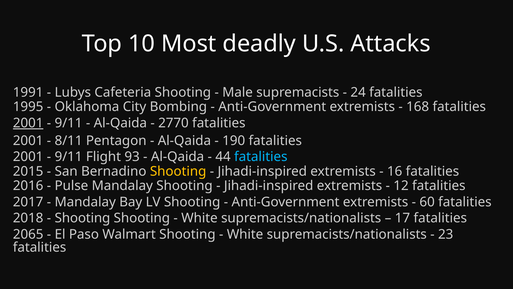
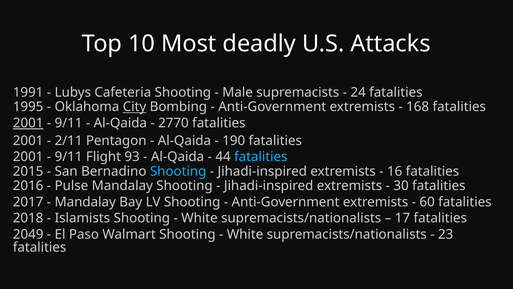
City underline: none -> present (135, 107)
8/11: 8/11 -> 2/11 (69, 141)
Shooting colour: yellow -> light blue (178, 171)
12: 12 -> 30 (401, 185)
Shooting: Shooting -> Islamists (82, 218)
2065: 2065 -> 2049 (28, 234)
